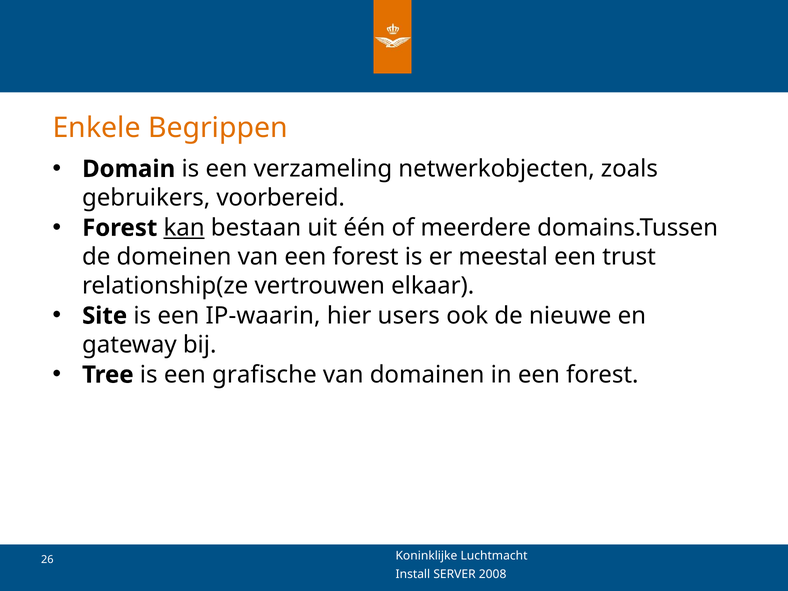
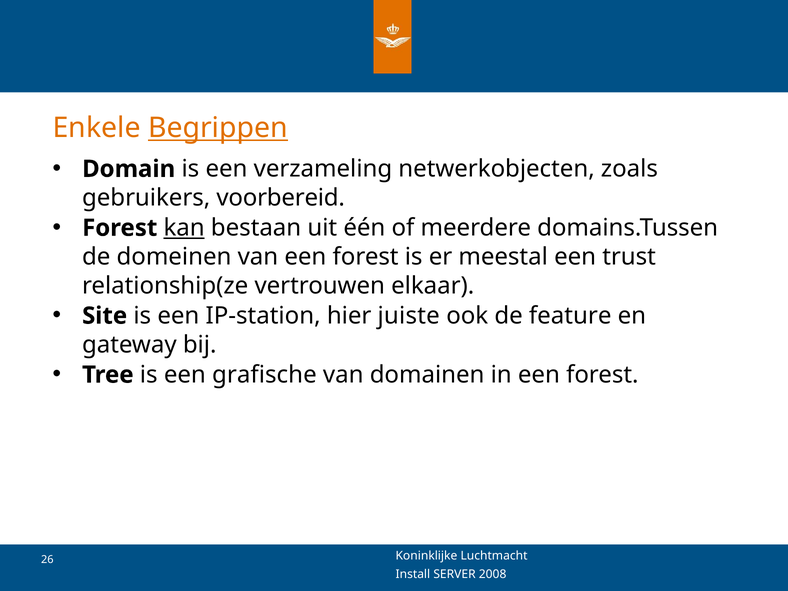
Begrippen underline: none -> present (218, 128)
IP-waarin: IP-waarin -> IP-station (263, 316)
users: users -> juiste (409, 316)
nieuwe: nieuwe -> feature (570, 316)
